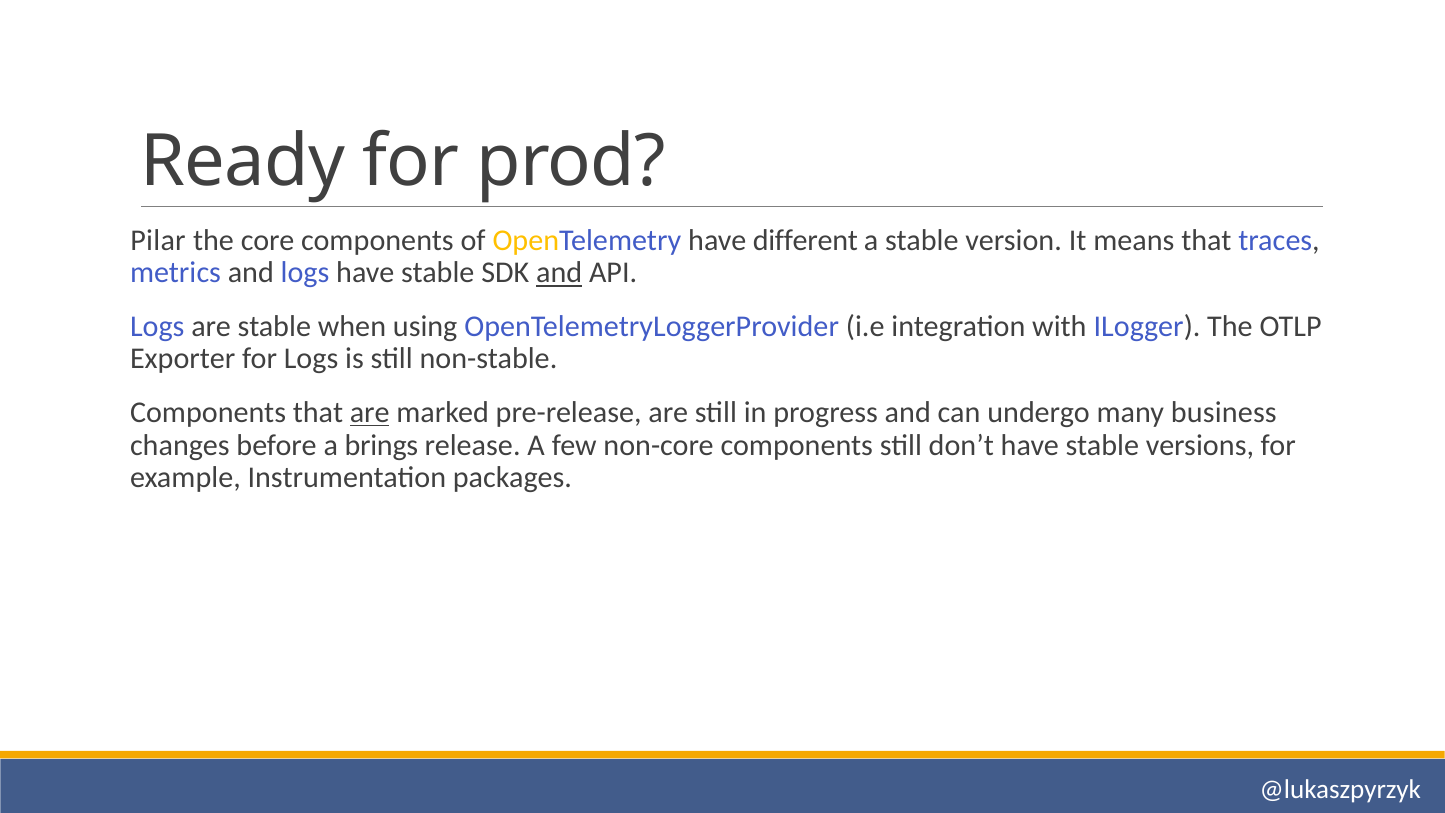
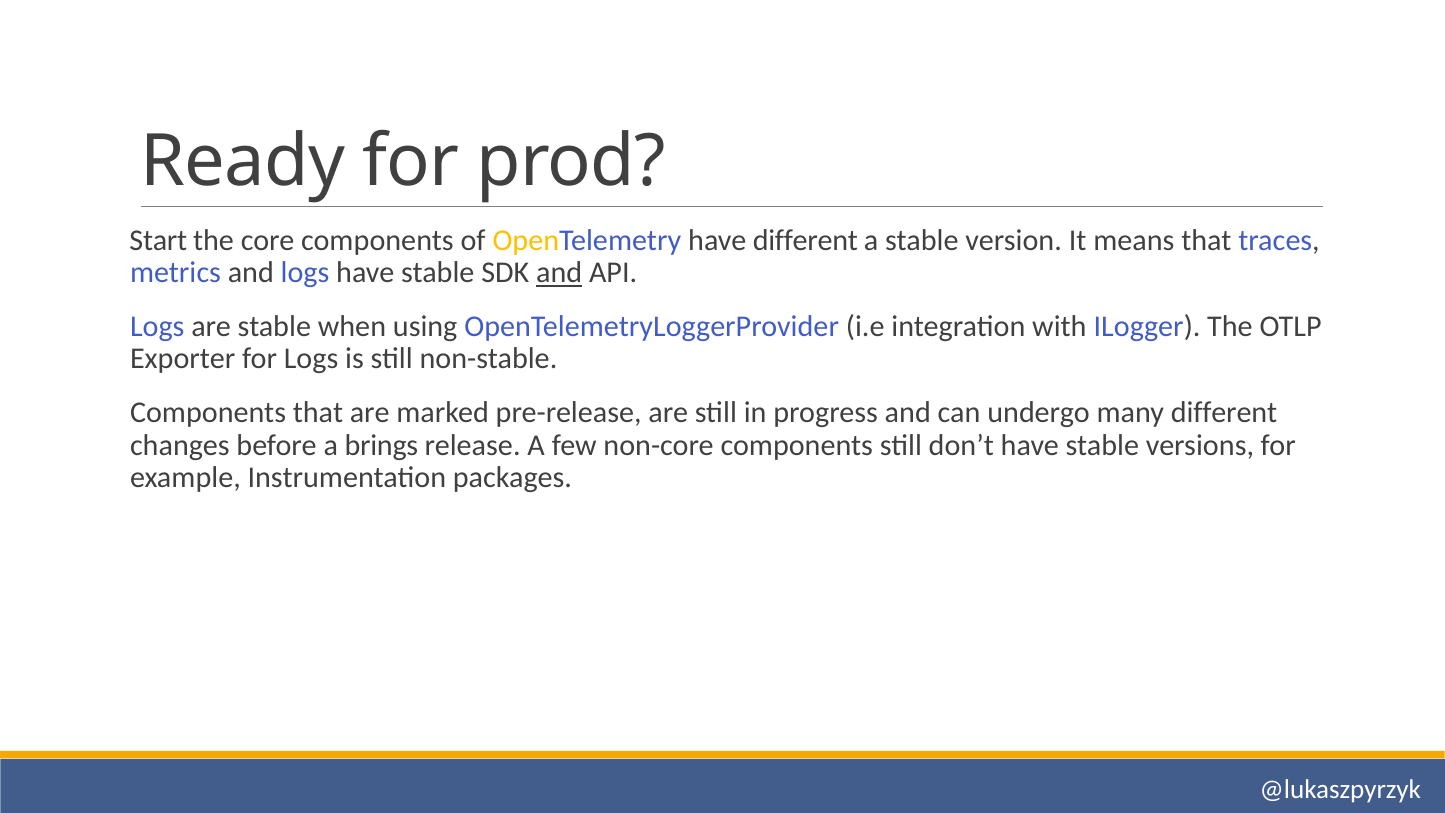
Pilar: Pilar -> Start (158, 240)
are underline: present -> none (370, 412)
many business: business -> different (1224, 412)
